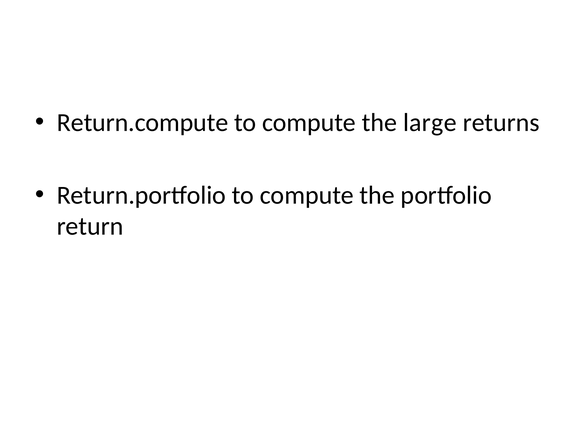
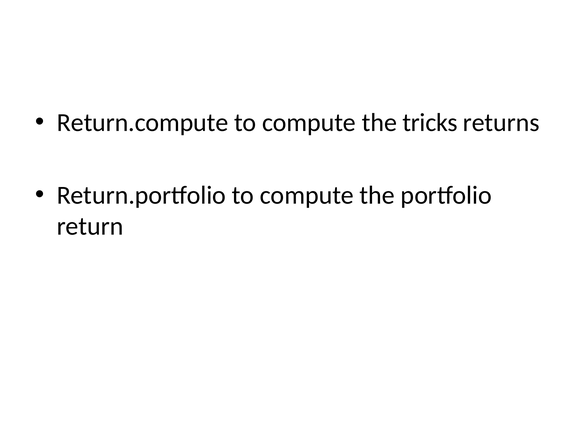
large: large -> tricks (430, 123)
